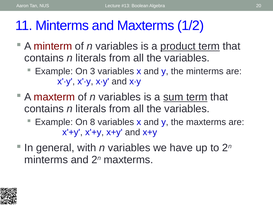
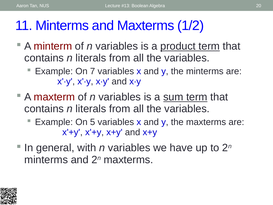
3: 3 -> 7 (93, 71)
8: 8 -> 5 (93, 122)
